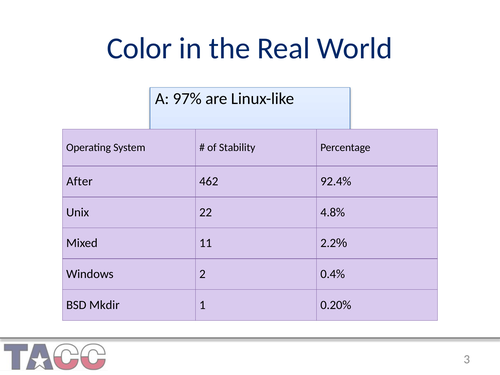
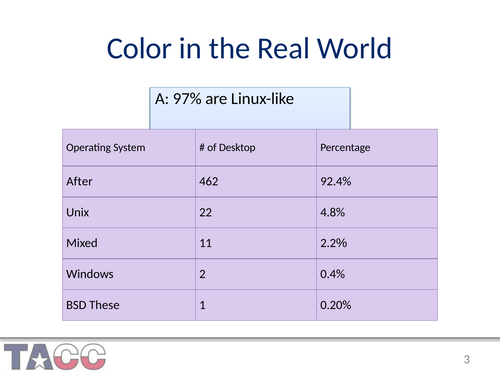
Stability: Stability -> Desktop (237, 147)
Mkdir: Mkdir -> These (104, 305)
